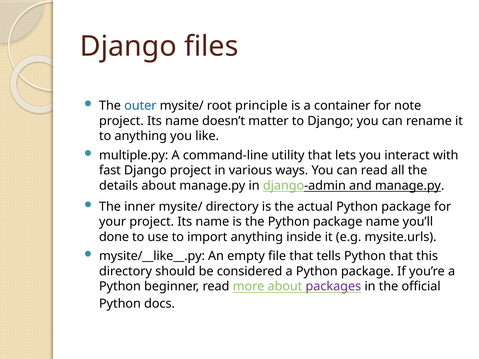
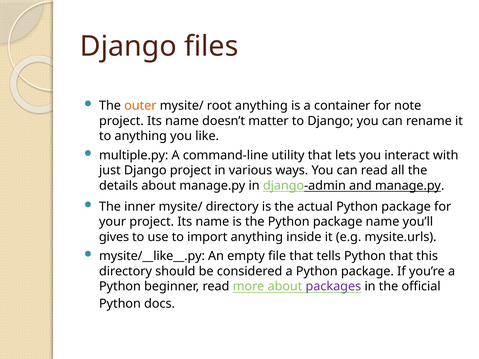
outer colour: blue -> orange (140, 106)
root principle: principle -> anything (261, 106)
fast: fast -> just (110, 170)
done: done -> gives (114, 237)
